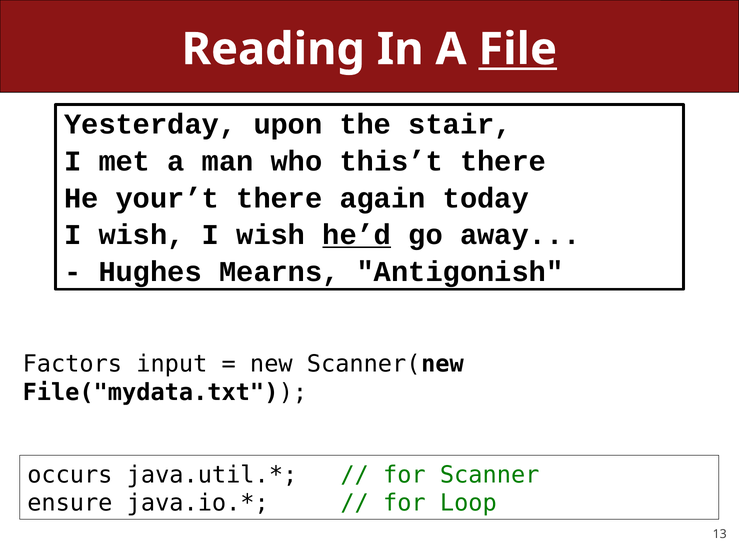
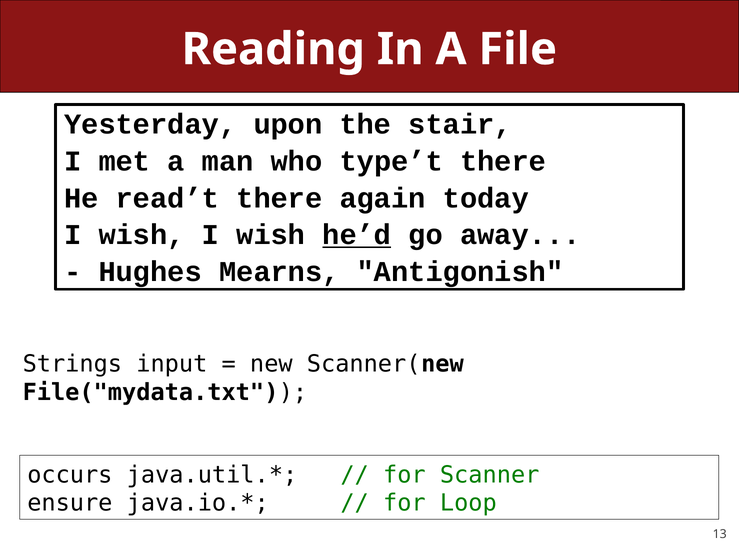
File underline: present -> none (518, 49)
this’t: this’t -> type’t (391, 161)
your’t: your’t -> read’t (167, 198)
Factors: Factors -> Strings (72, 364)
